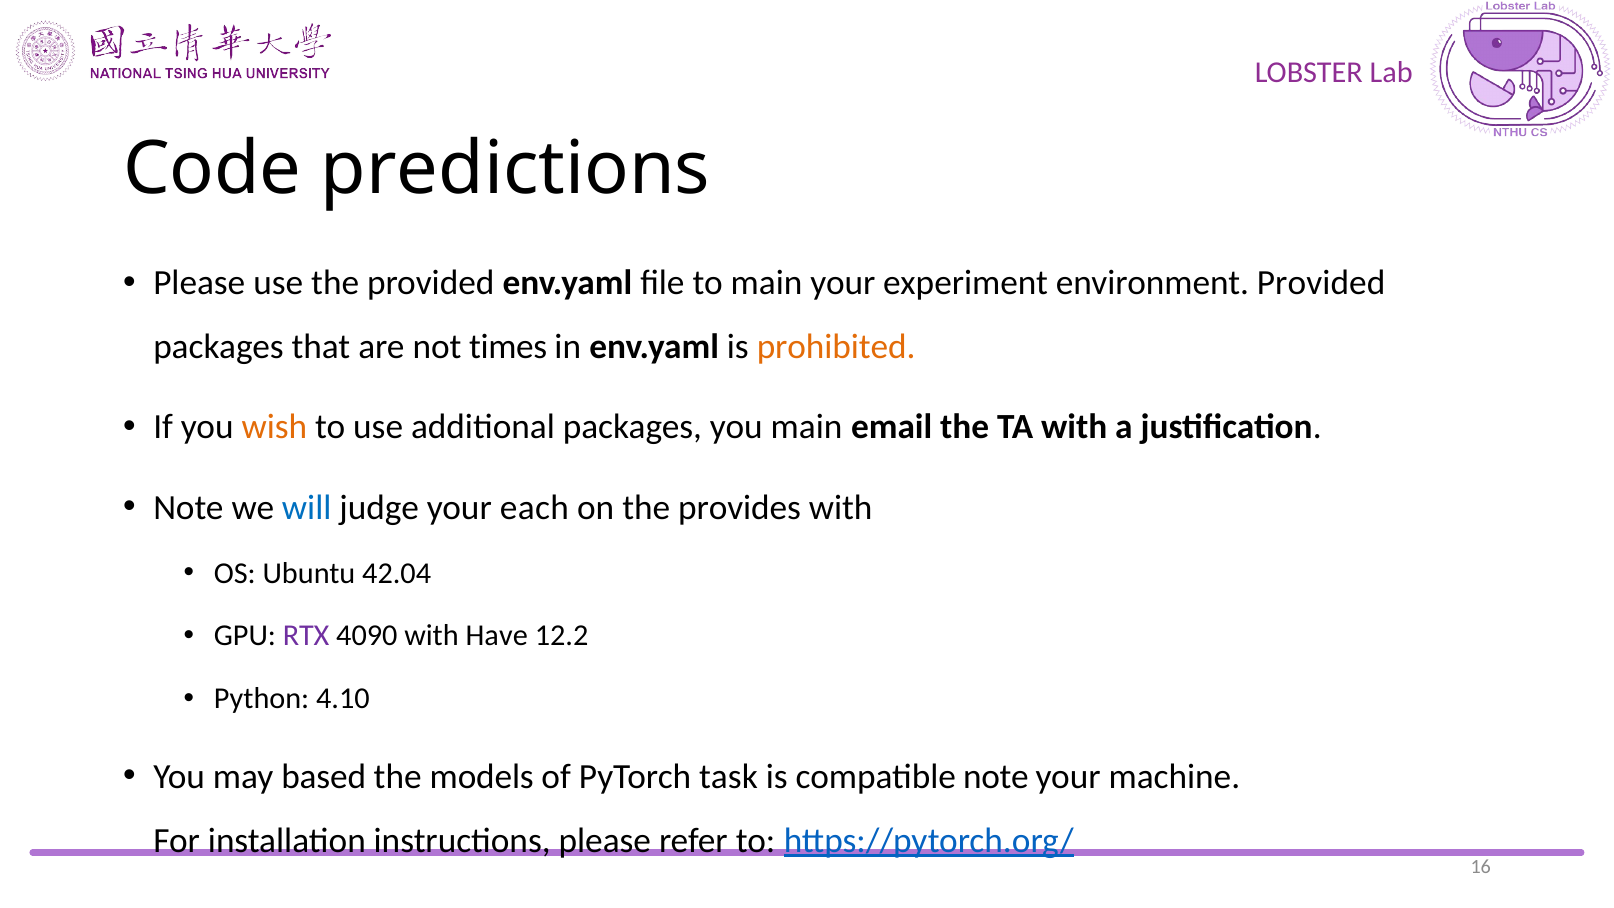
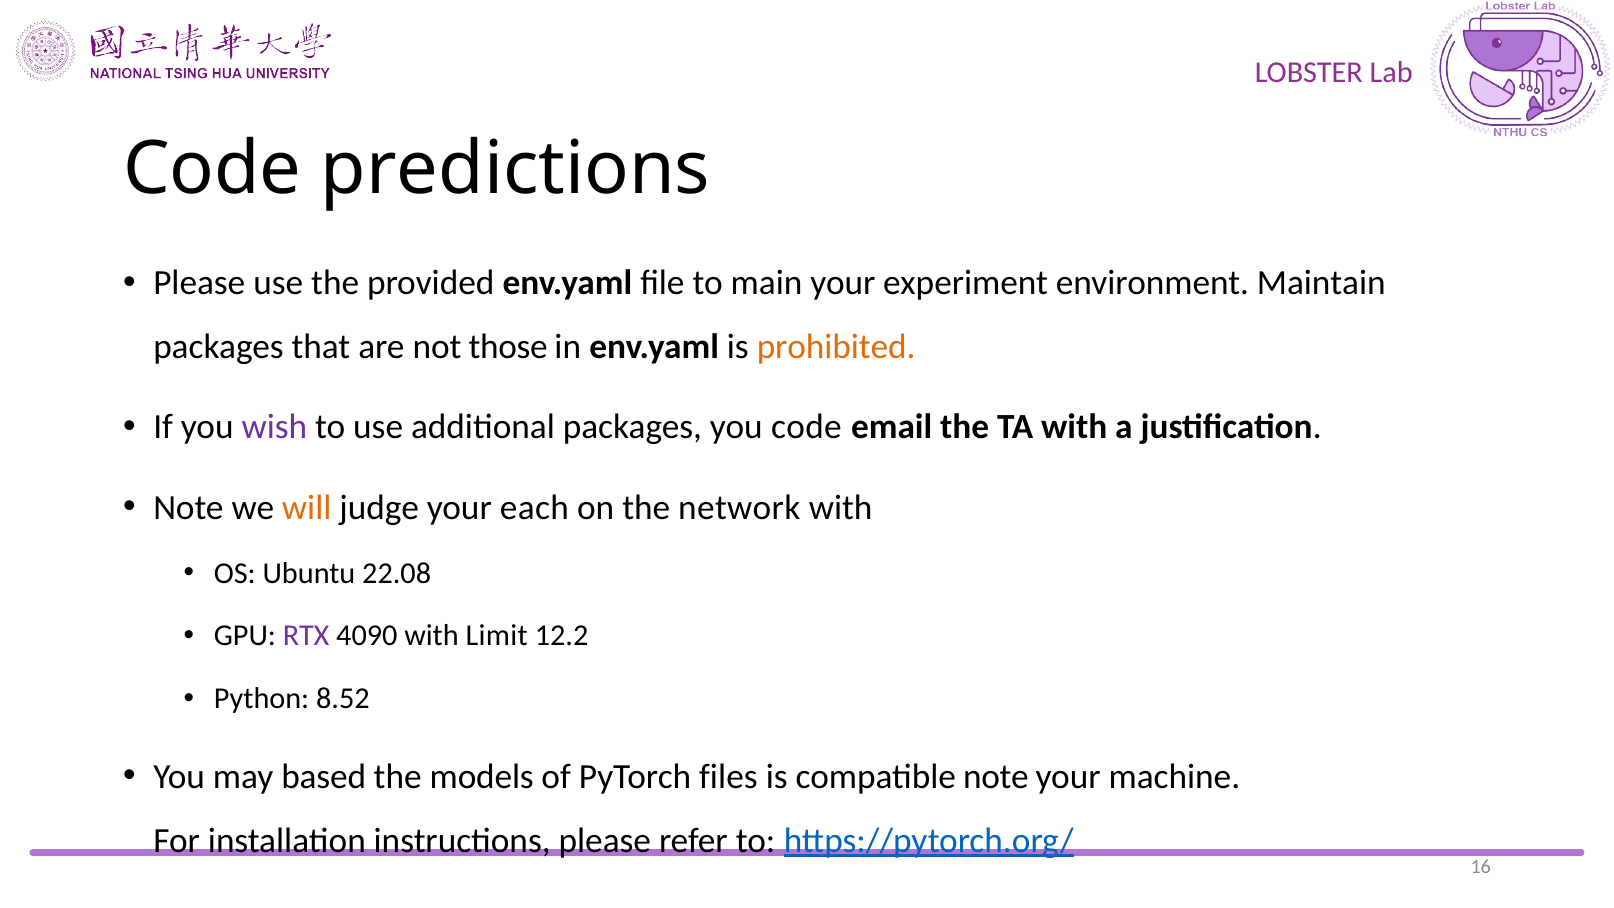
environment Provided: Provided -> Maintain (1321, 283)
times: times -> those (508, 347)
wish colour: orange -> purple (274, 427)
you main: main -> code (806, 427)
will colour: blue -> orange (307, 507)
provides: provides -> network (739, 507)
42.04: 42.04 -> 22.08 (397, 573)
Have: Have -> Limit (497, 636)
4.10: 4.10 -> 8.52 (343, 699)
task: task -> files (728, 776)
